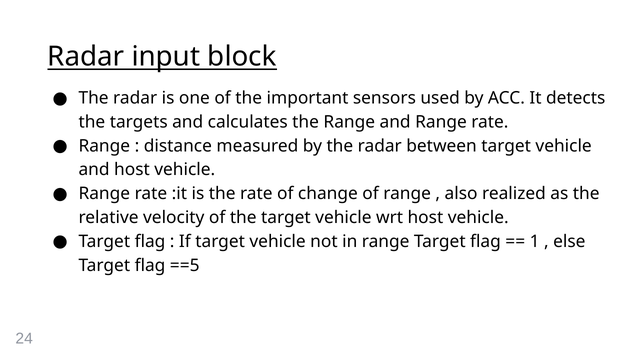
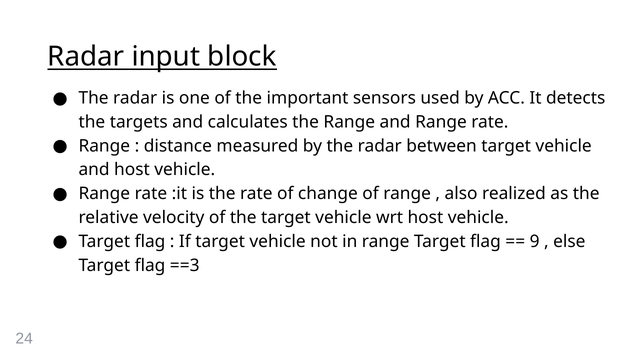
1: 1 -> 9 (535, 242)
==5: ==5 -> ==3 (185, 266)
